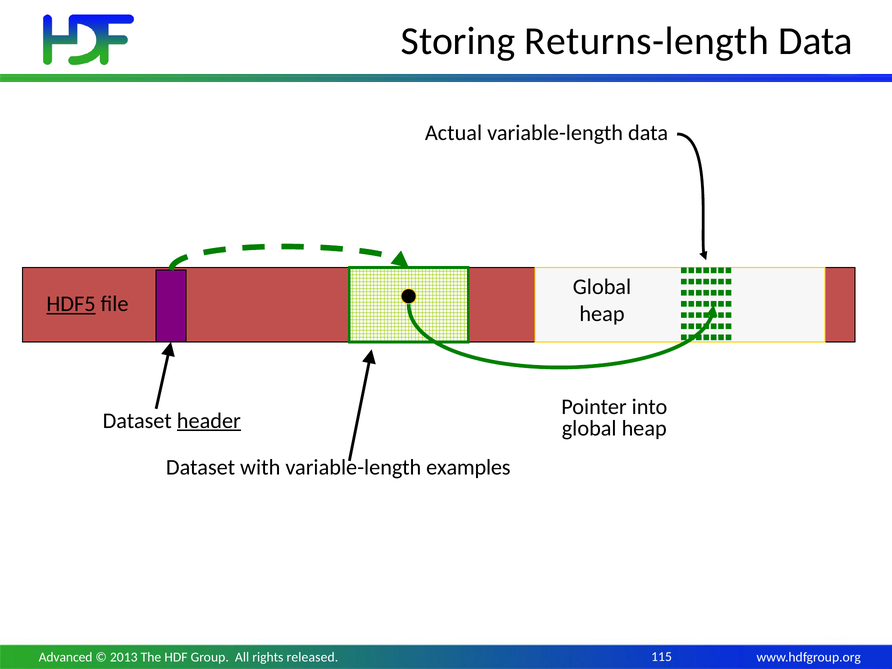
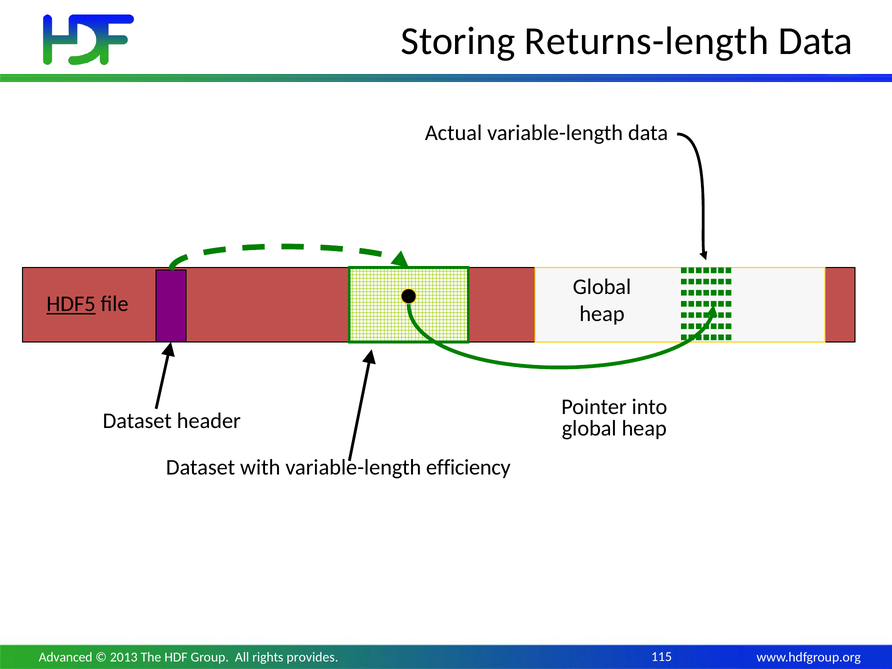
header underline: present -> none (209, 421)
examples: examples -> efficiency (468, 468)
released: released -> provides (312, 657)
